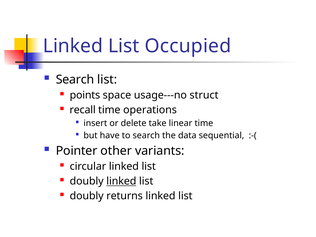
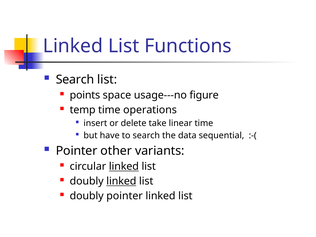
Occupied: Occupied -> Functions (188, 46)
struct: struct -> figure (204, 95)
recall: recall -> temp (83, 110)
linked underline: none -> present (124, 167)
doubly returns: returns -> pointer (125, 196)
